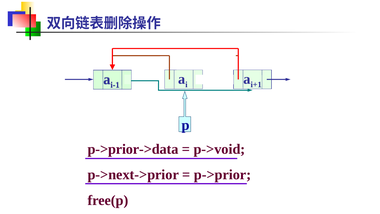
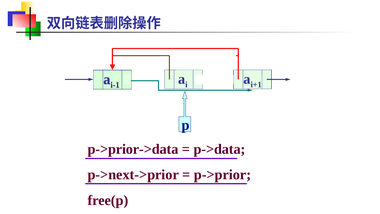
p->void: p->void -> p->data (219, 149)
